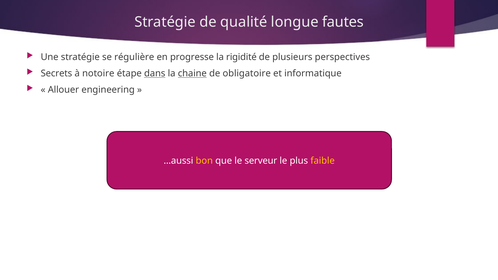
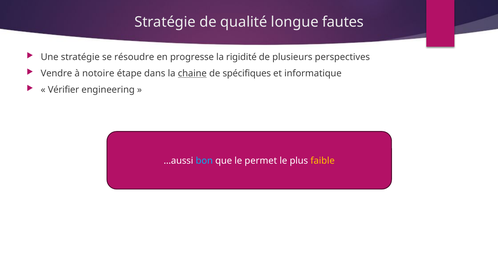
régulière: régulière -> résoudre (134, 57)
Secrets: Secrets -> Vendre (56, 73)
dans underline: present -> none (155, 73)
obligatoire: obligatoire -> spécifiques (247, 73)
Allouer: Allouer -> Vérifier (63, 90)
bon colour: yellow -> light blue (204, 161)
serveur: serveur -> permet (261, 161)
